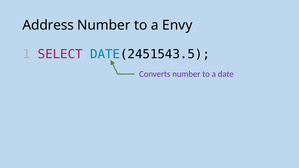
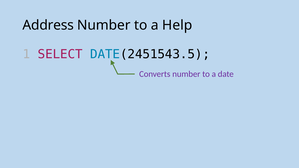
Envy: Envy -> Help (177, 25)
